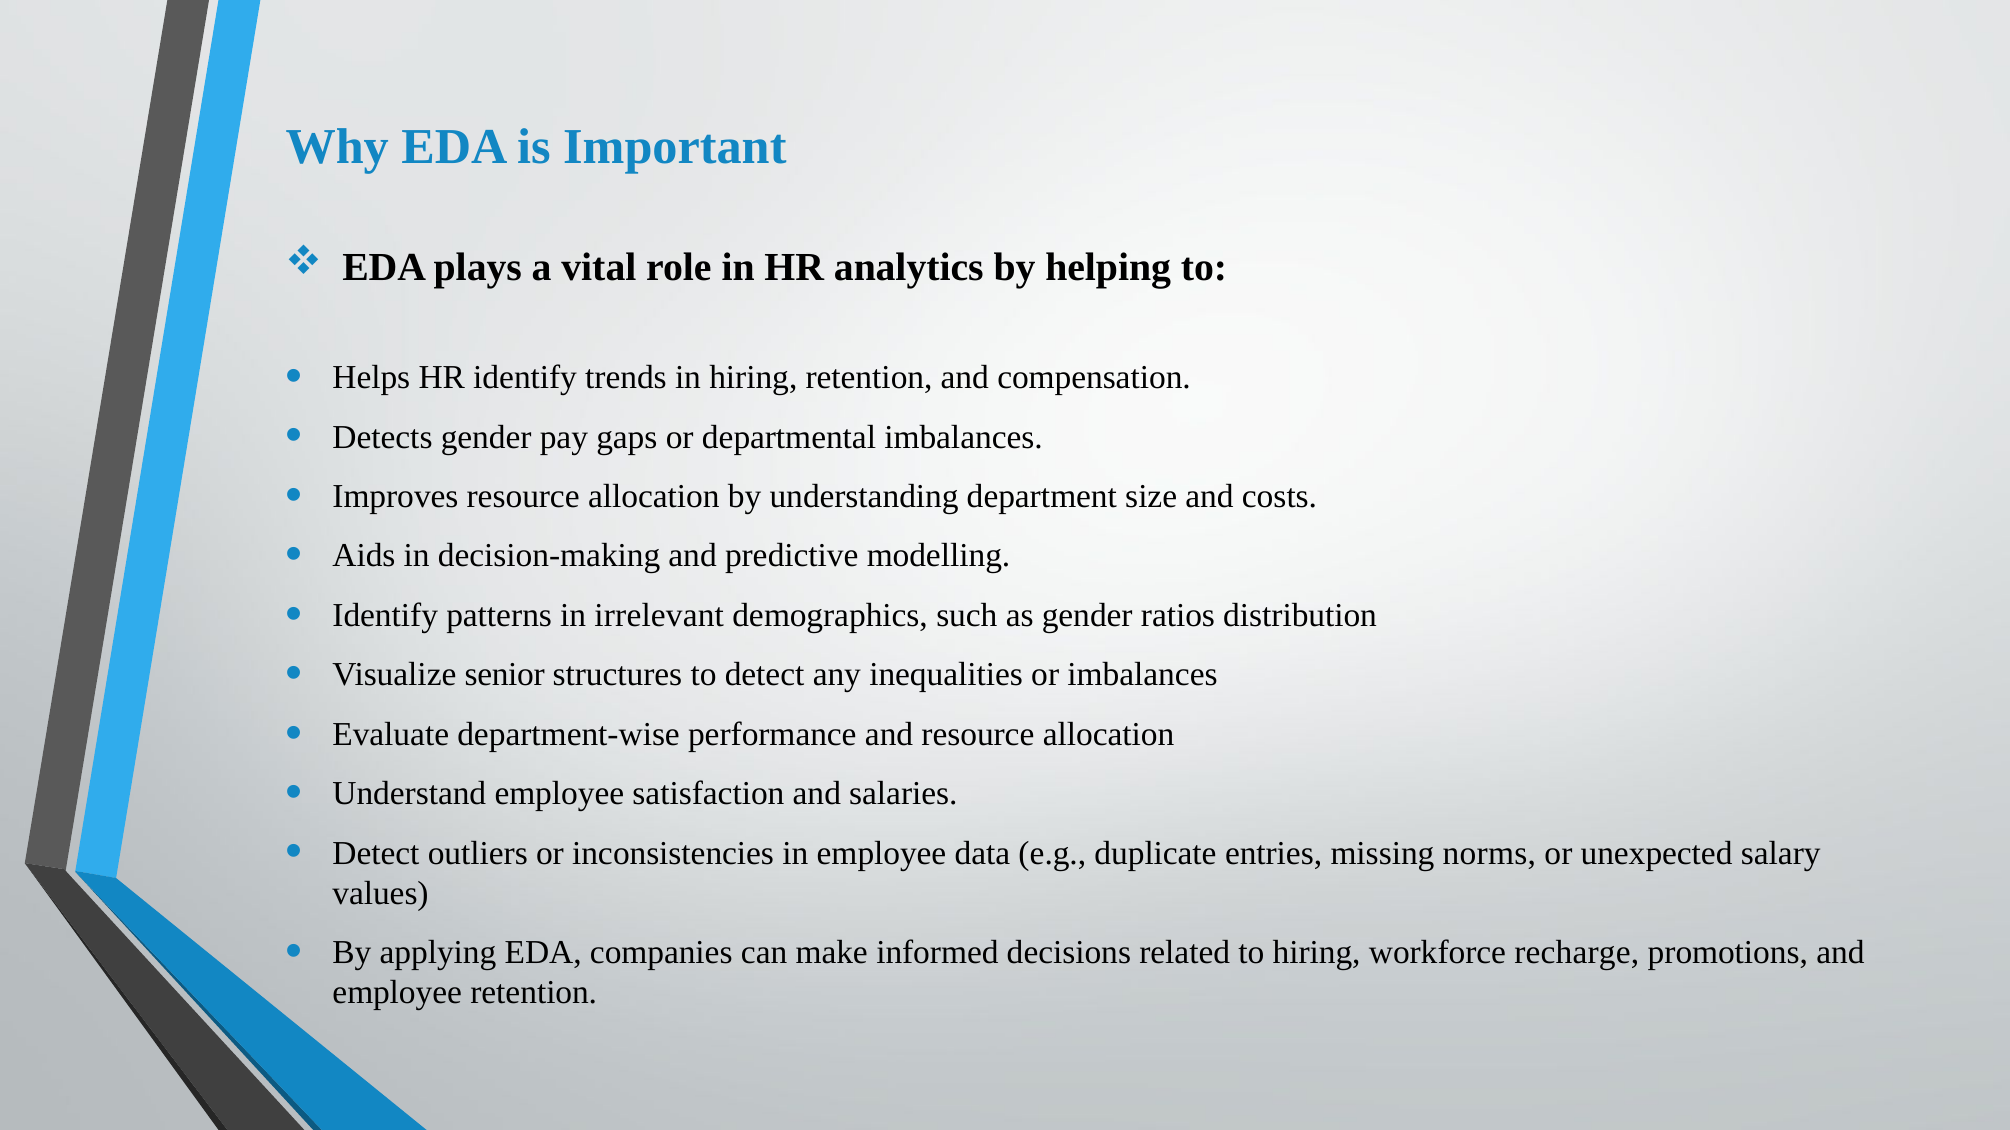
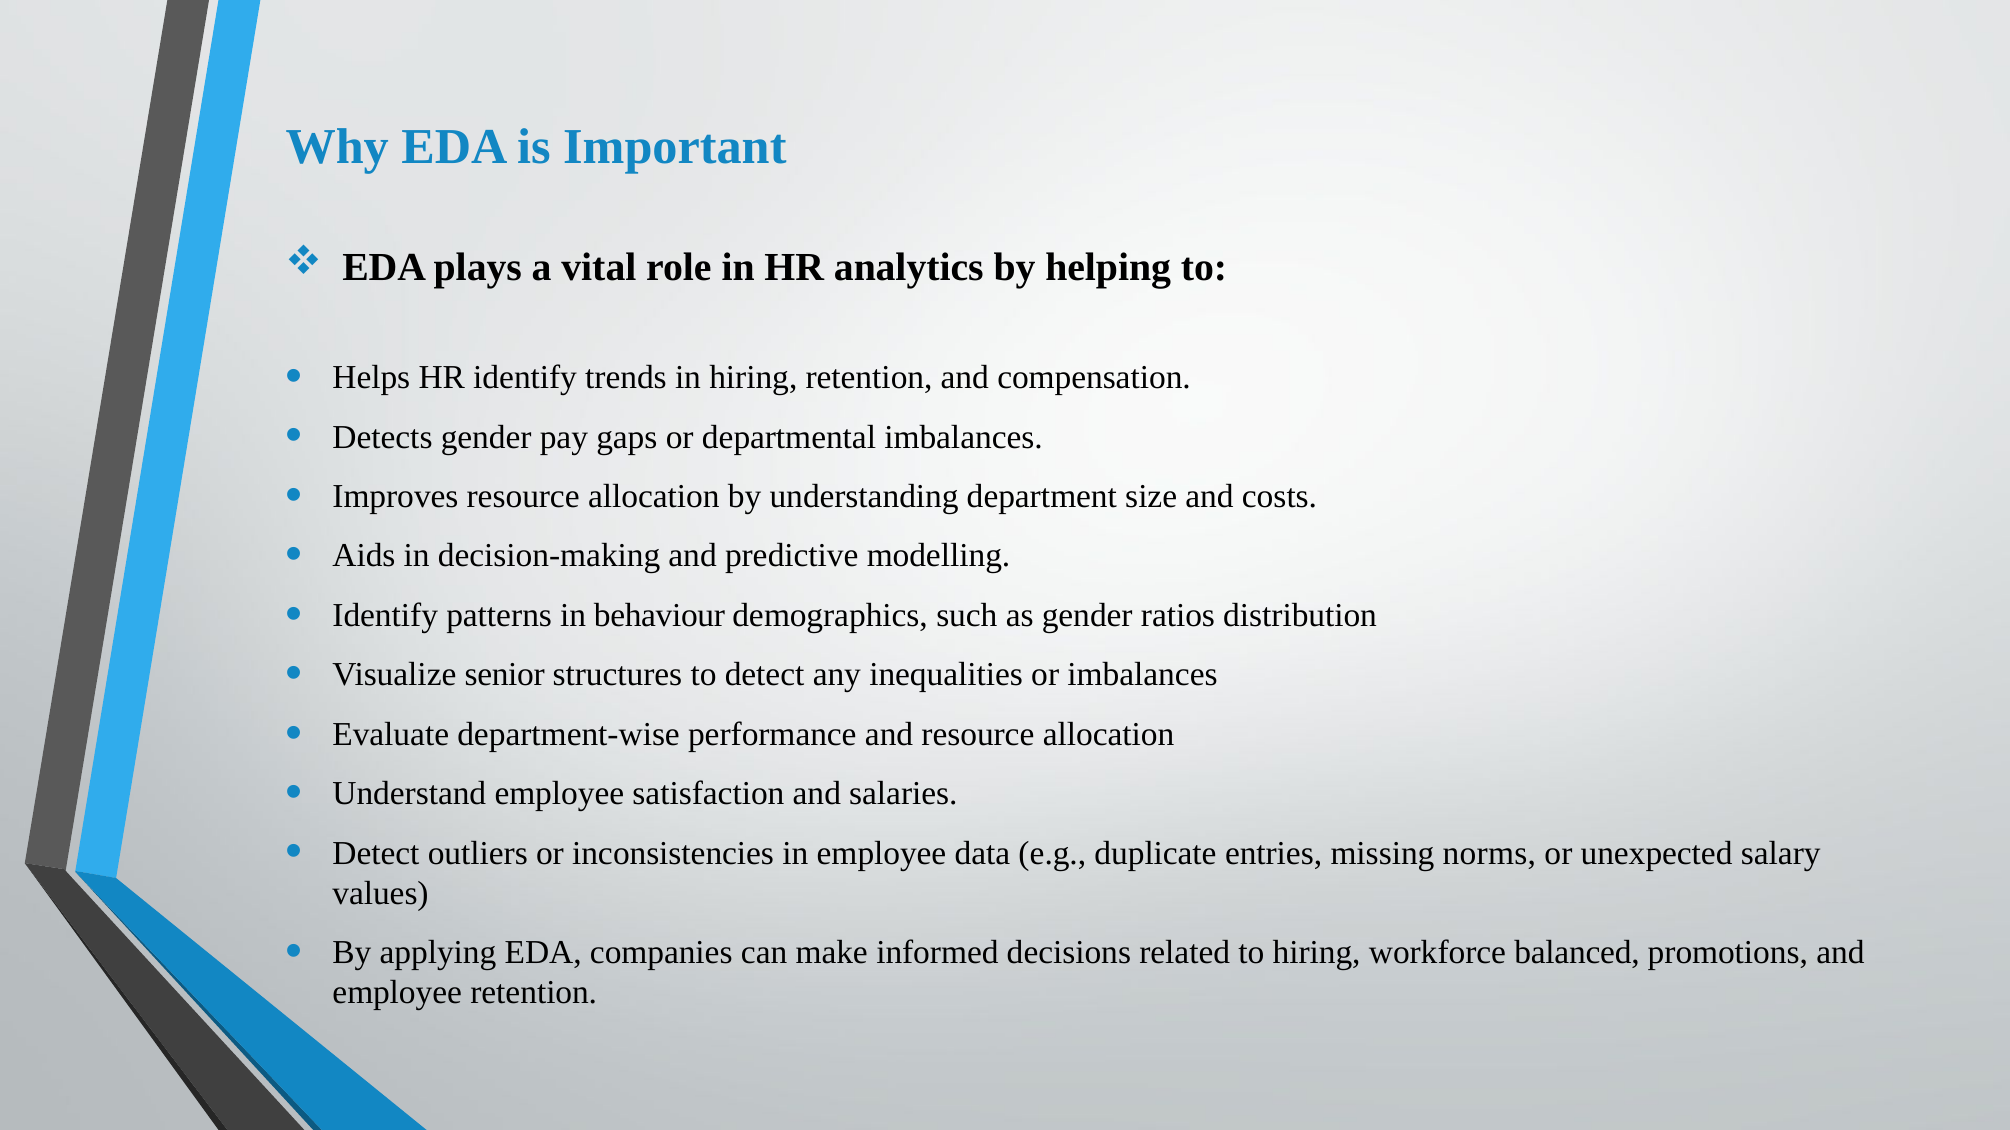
irrelevant: irrelevant -> behaviour (659, 616)
recharge: recharge -> balanced (1577, 953)
